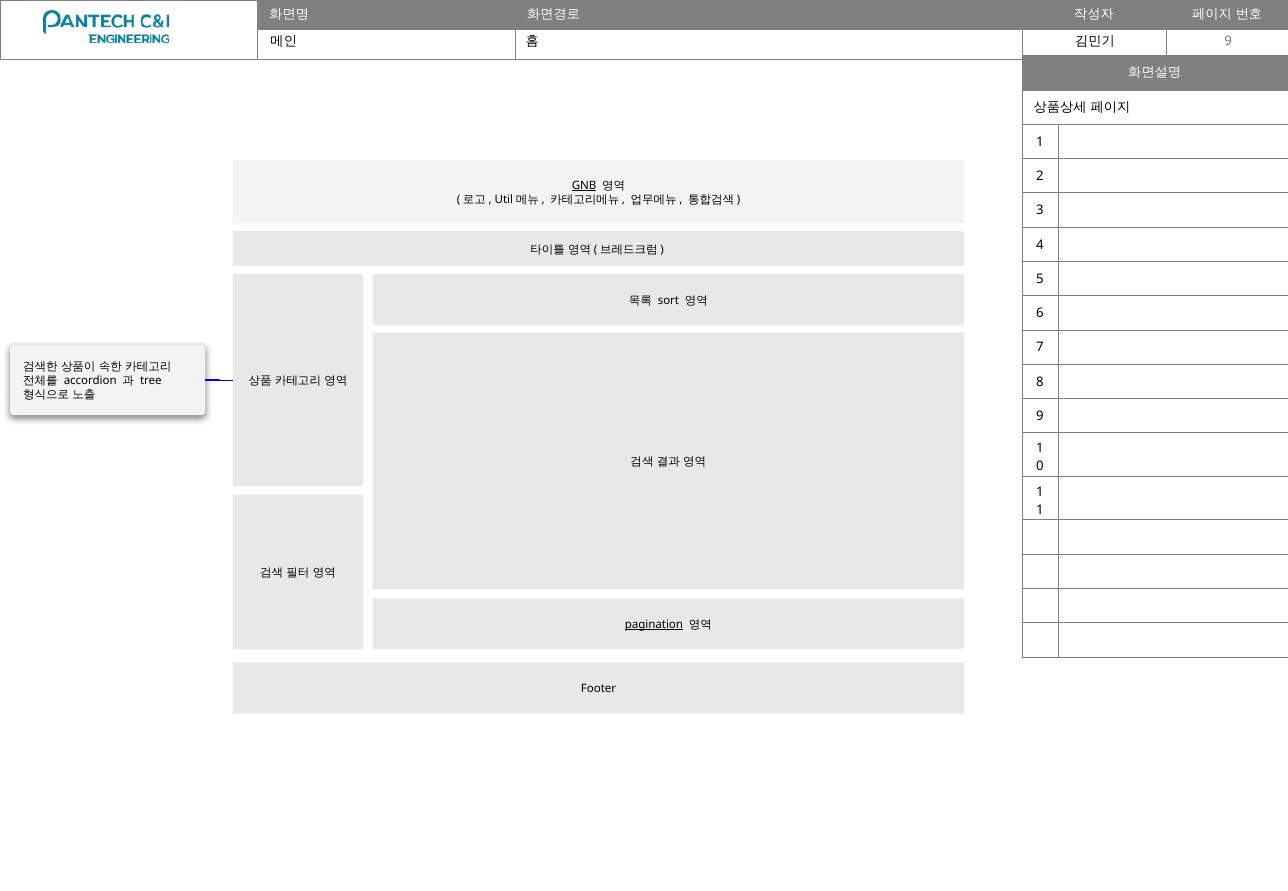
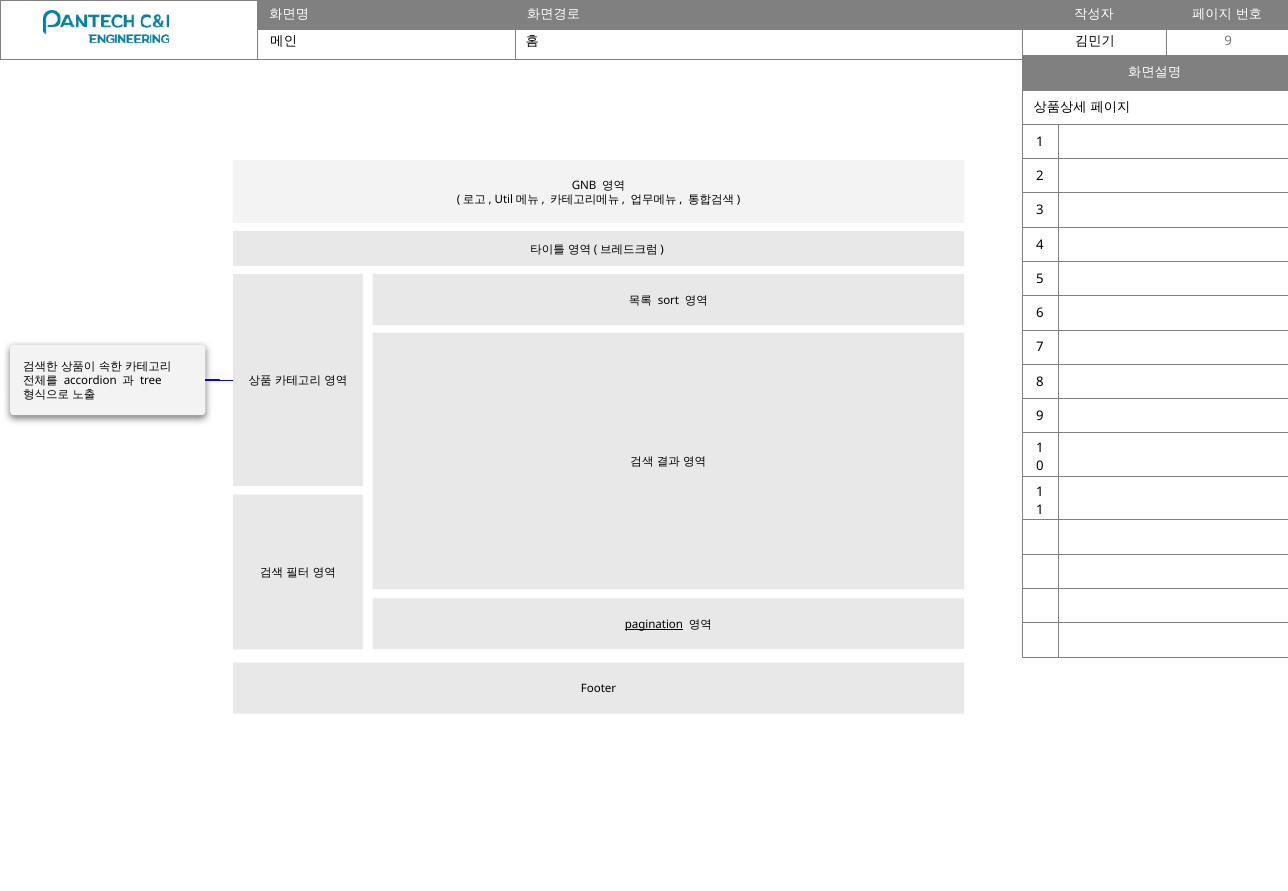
GNB underline: present -> none (584, 186)
